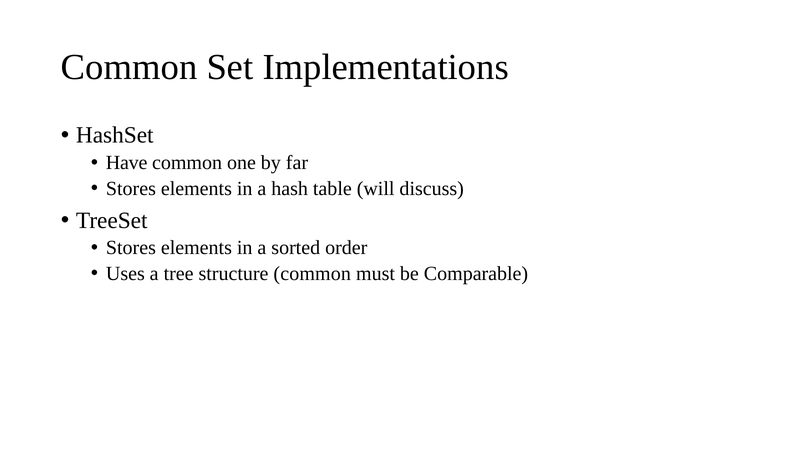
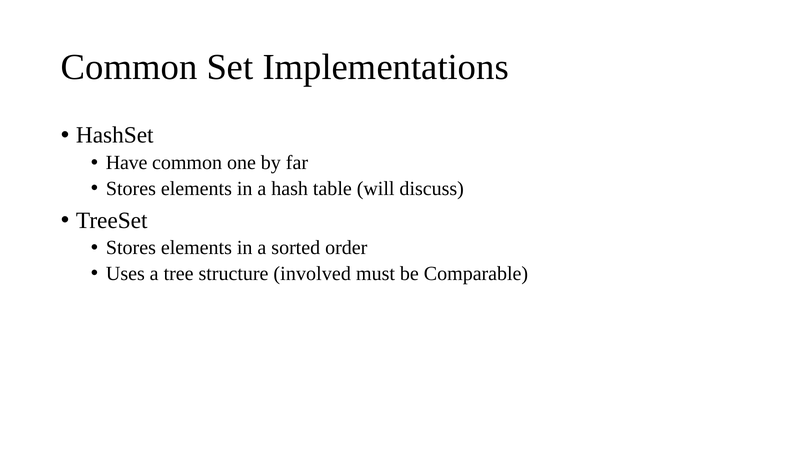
structure common: common -> involved (312, 274)
